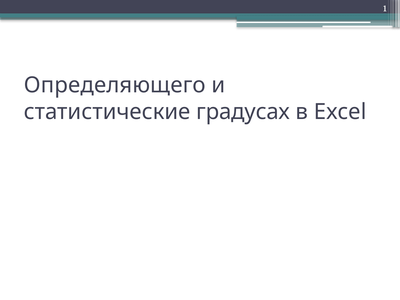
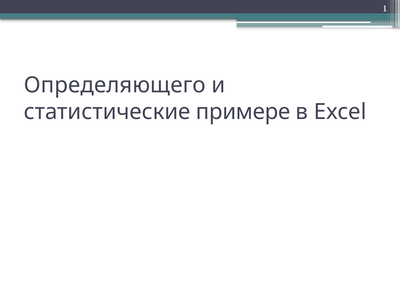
градусах: градусах -> примере (243, 112)
